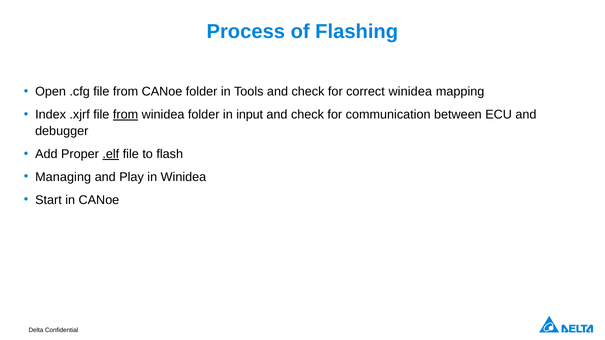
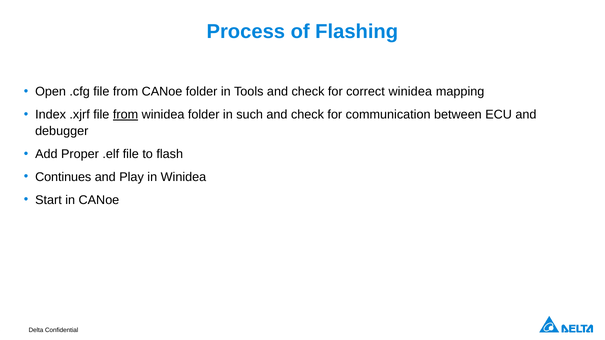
input: input -> such (250, 115)
.elf underline: present -> none (111, 154)
Managing: Managing -> Continues (63, 177)
